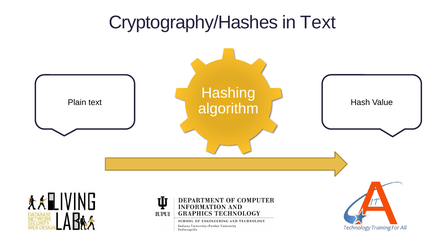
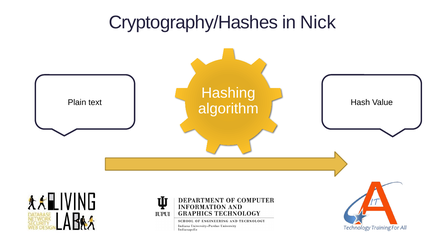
Text: Text -> Nick (318, 22)
